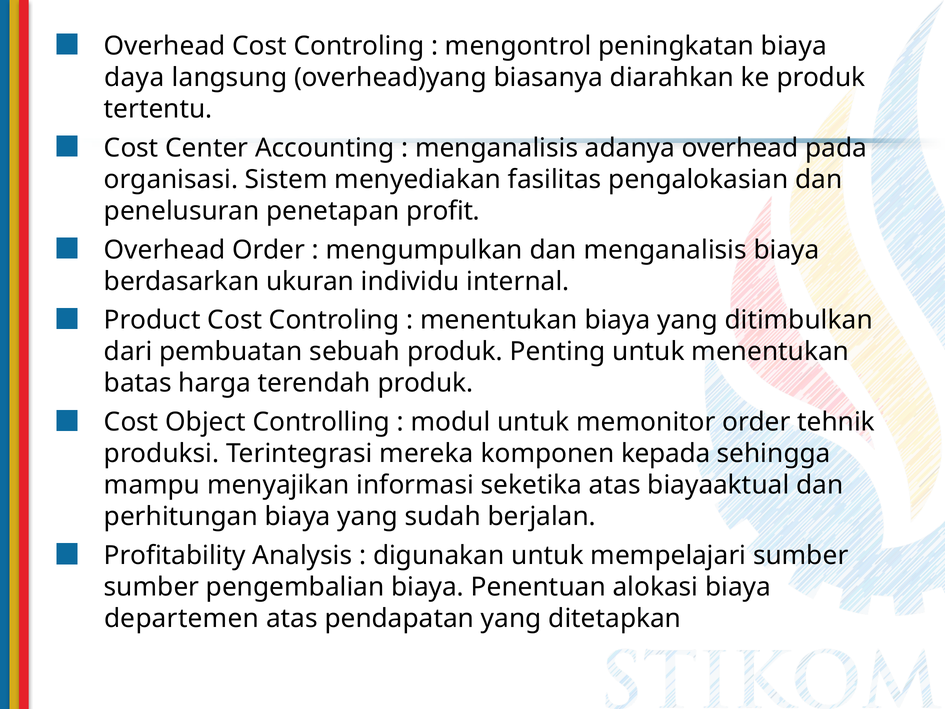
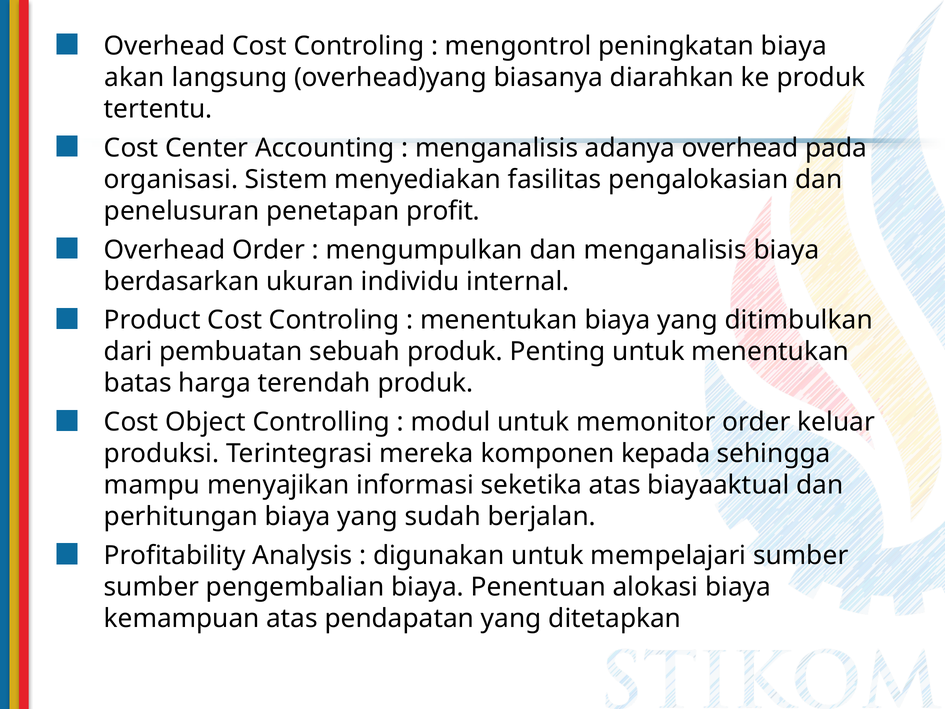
daya: daya -> akan (134, 77)
tehnik: tehnik -> keluar (836, 422)
departemen: departemen -> kemampuan (182, 618)
